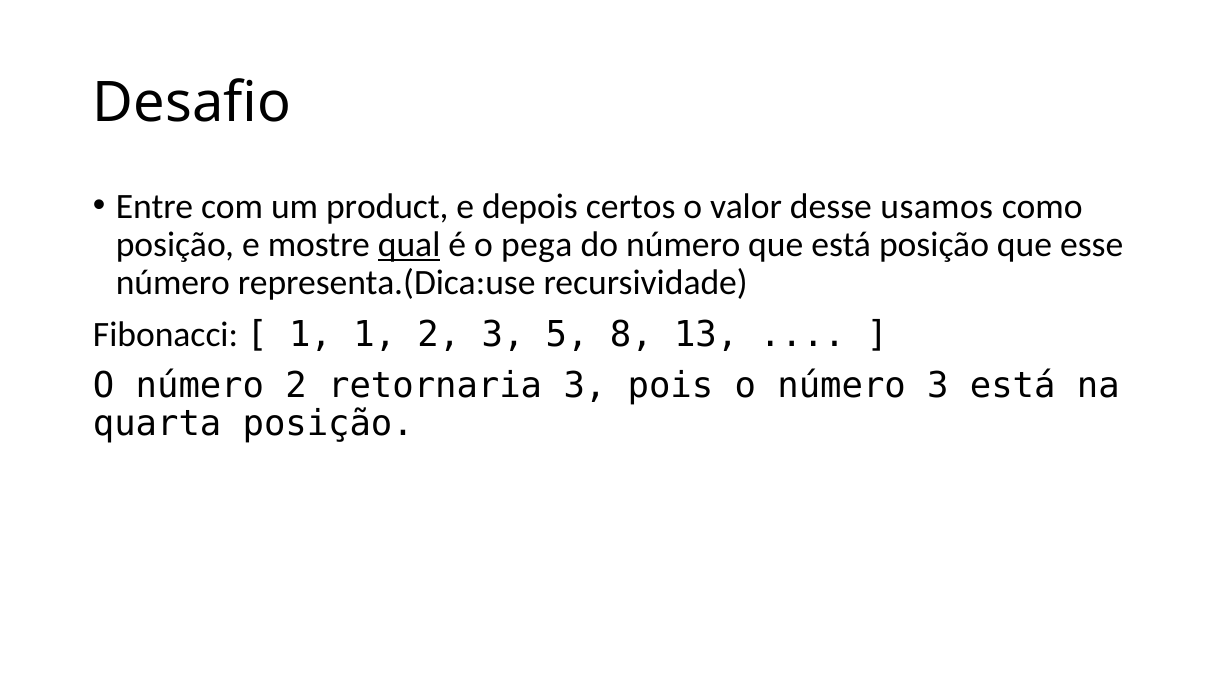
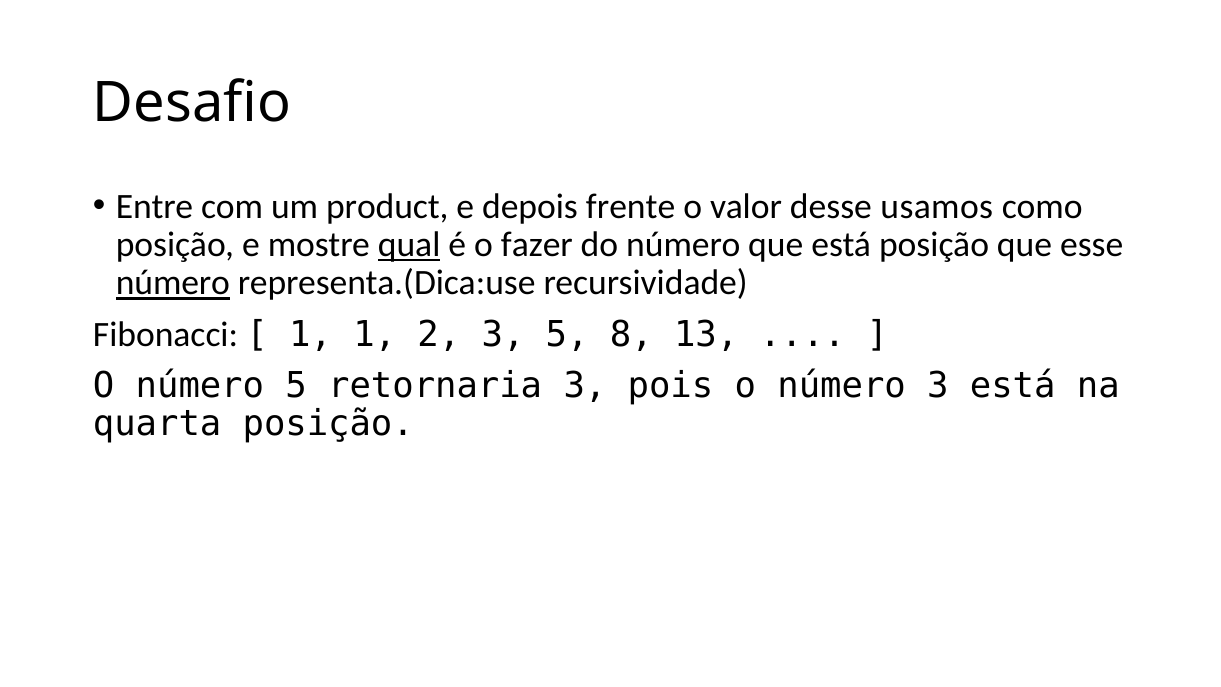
certos: certos -> frente (631, 206)
pega: pega -> fazer (537, 245)
número underline: none -> present (173, 283)
número 2: 2 -> 5 (296, 385)
